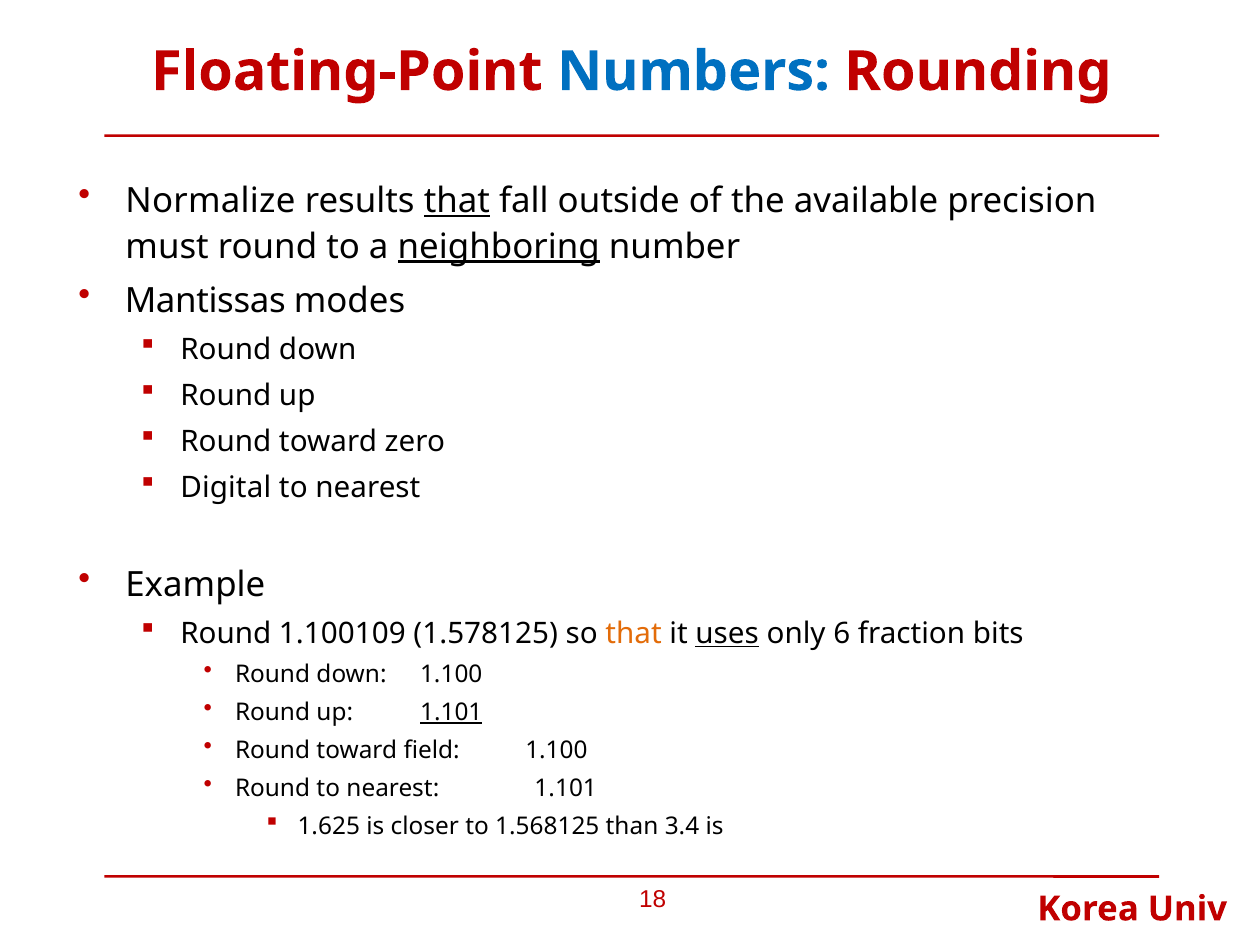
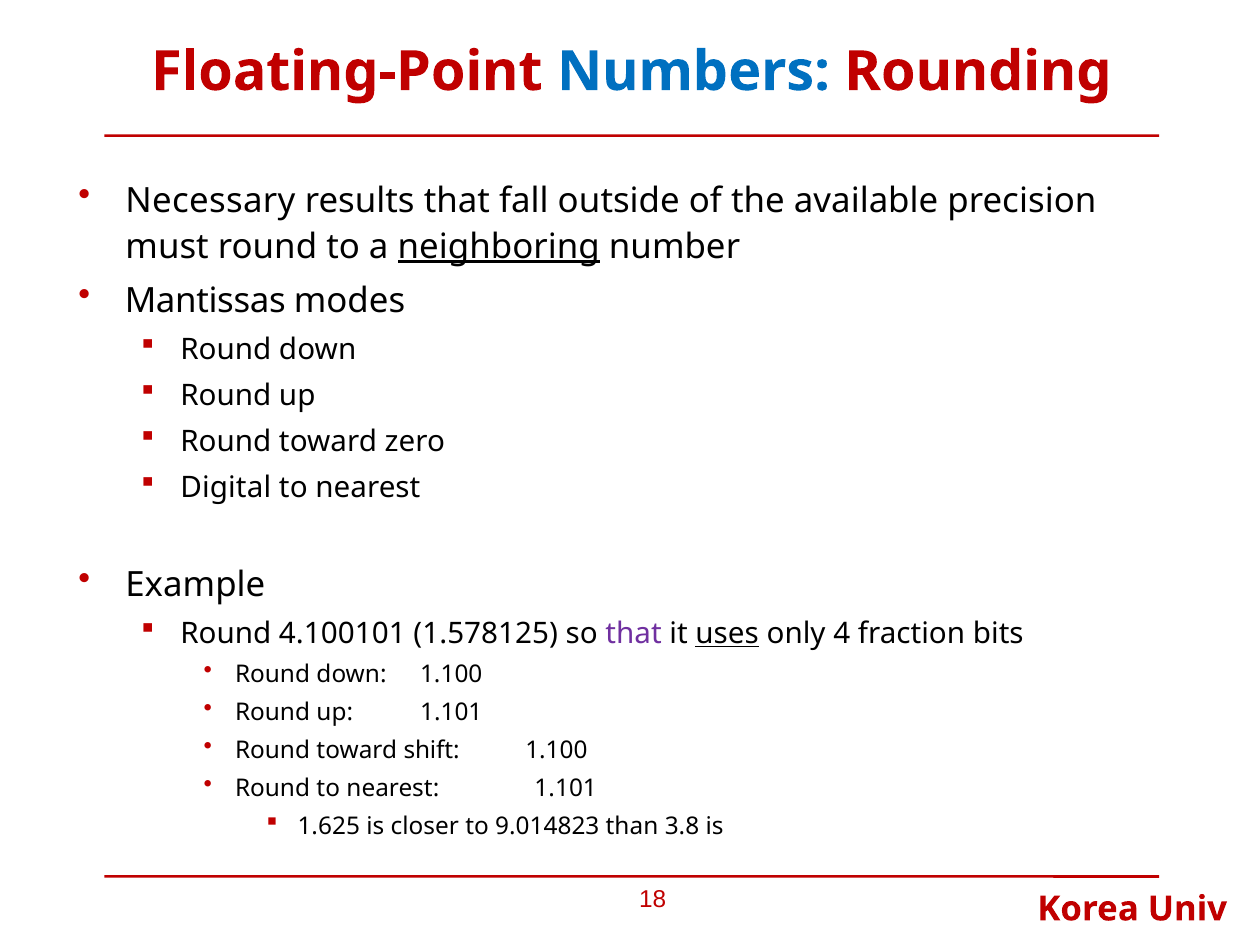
Normalize: Normalize -> Necessary (210, 201)
that underline: present -> none (457, 201)
1.100109: 1.100109 -> 4.100101 (342, 634)
that colour: orange -> purple (634, 634)
6: 6 -> 4 (842, 634)
1.101 underline: present -> none (451, 713)
field: field -> shift (432, 751)
1.568125: 1.568125 -> 9.014823 (547, 827)
3.4: 3.4 -> 3.8 (682, 827)
